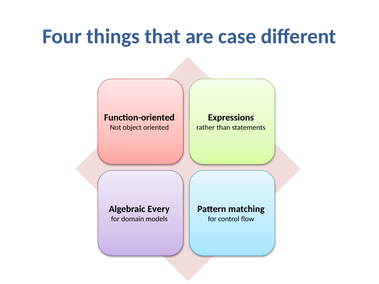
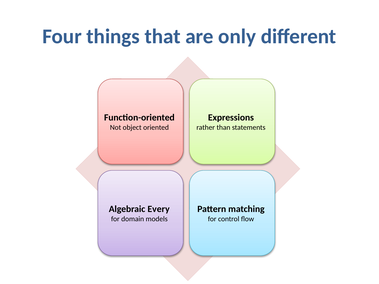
case: case -> only (237, 37)
